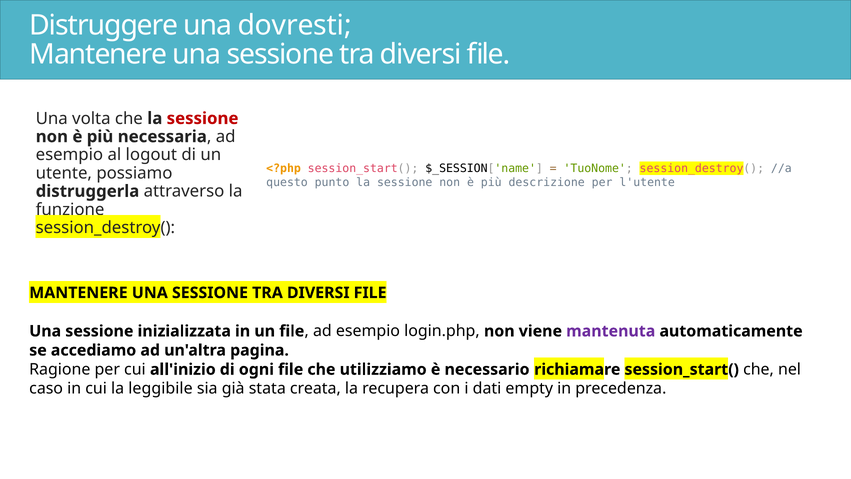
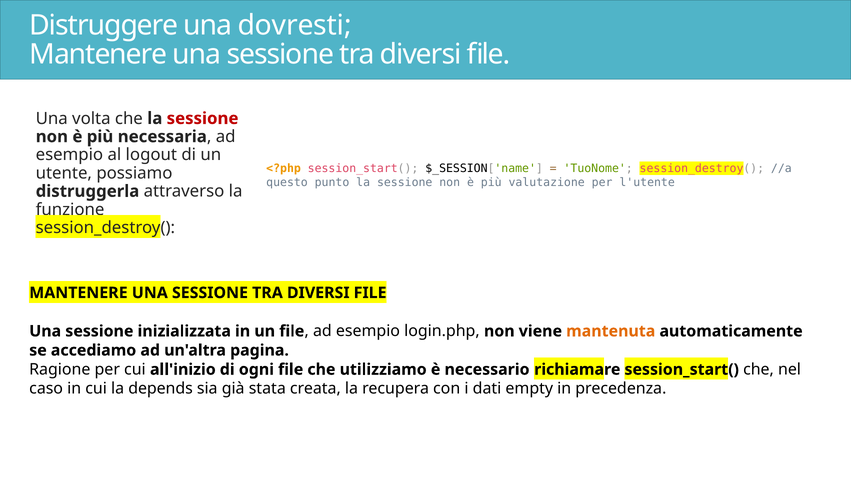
descrizione: descrizione -> valutazione (547, 182)
mantenuta colour: purple -> orange (611, 331)
leggibile: leggibile -> depends (161, 388)
